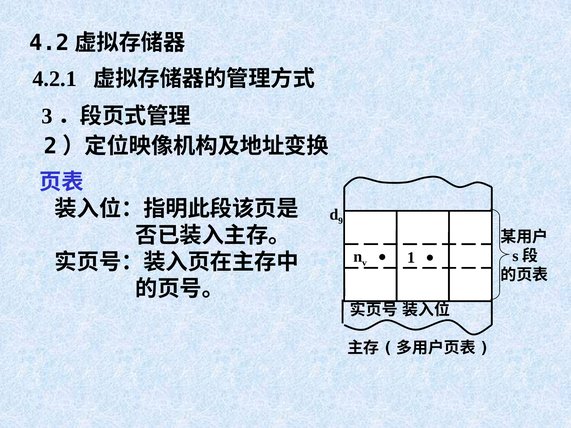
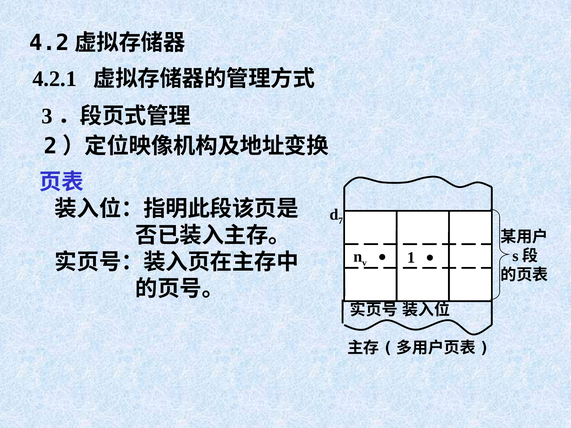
9: 9 -> 7 (341, 221)
